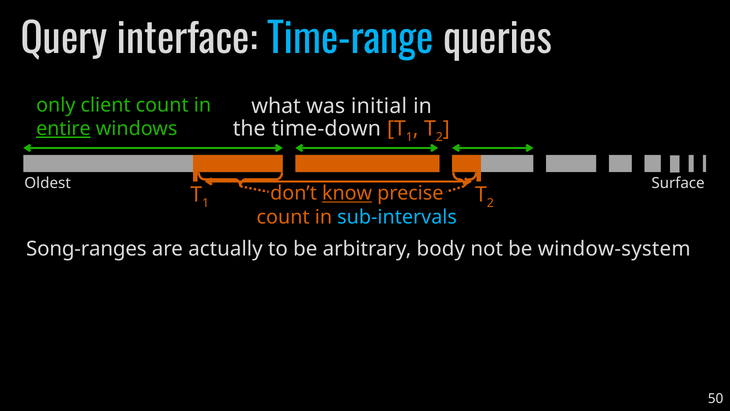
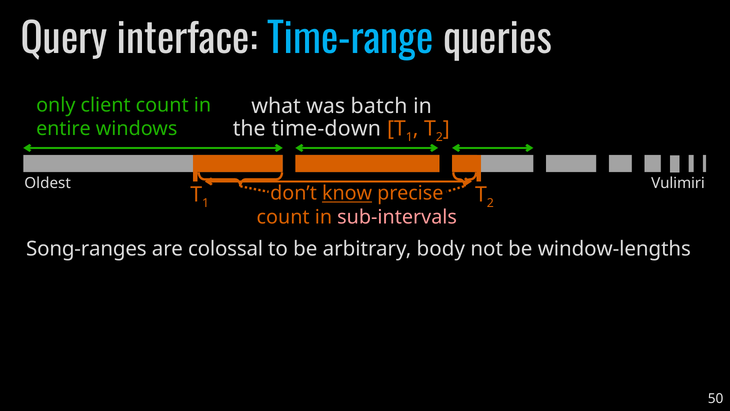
initial: initial -> batch (379, 106)
entire underline: present -> none (63, 129)
Surface: Surface -> Vulimiri (678, 183)
sub-intervals colour: light blue -> pink (397, 217)
actually: actually -> colossal (226, 249)
window-system: window-system -> window-lengths (614, 249)
